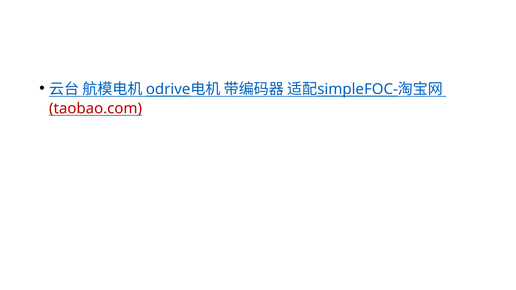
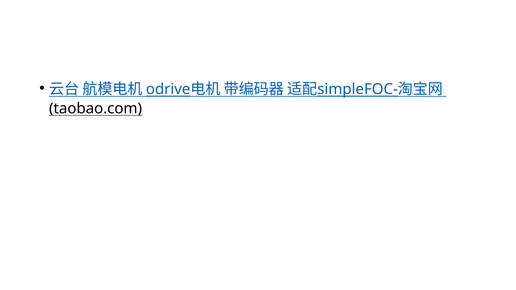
taobao.com colour: red -> black (96, 109)
